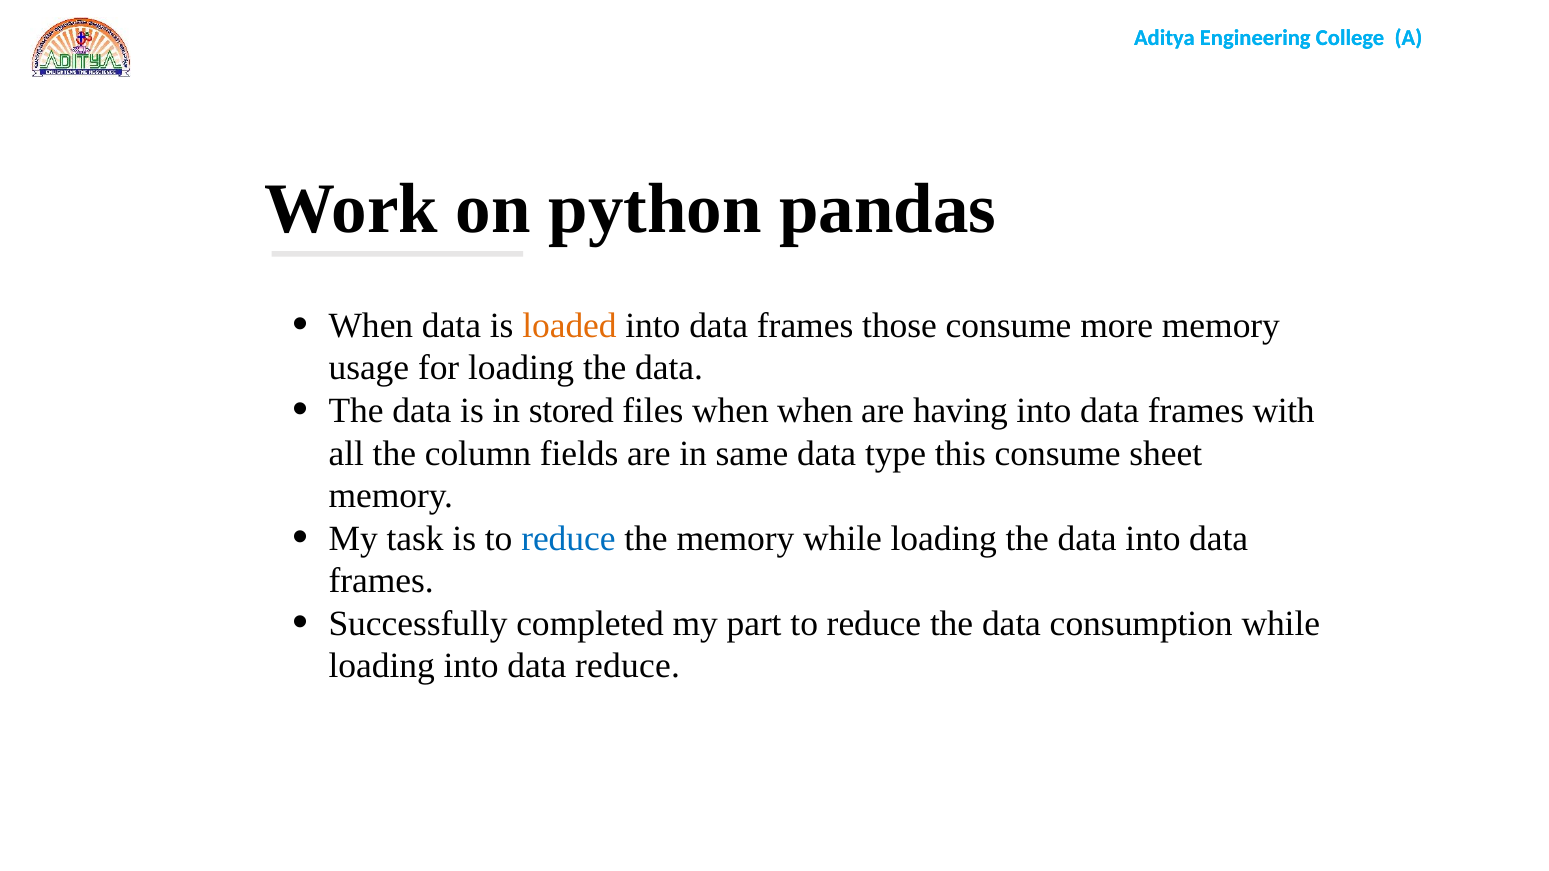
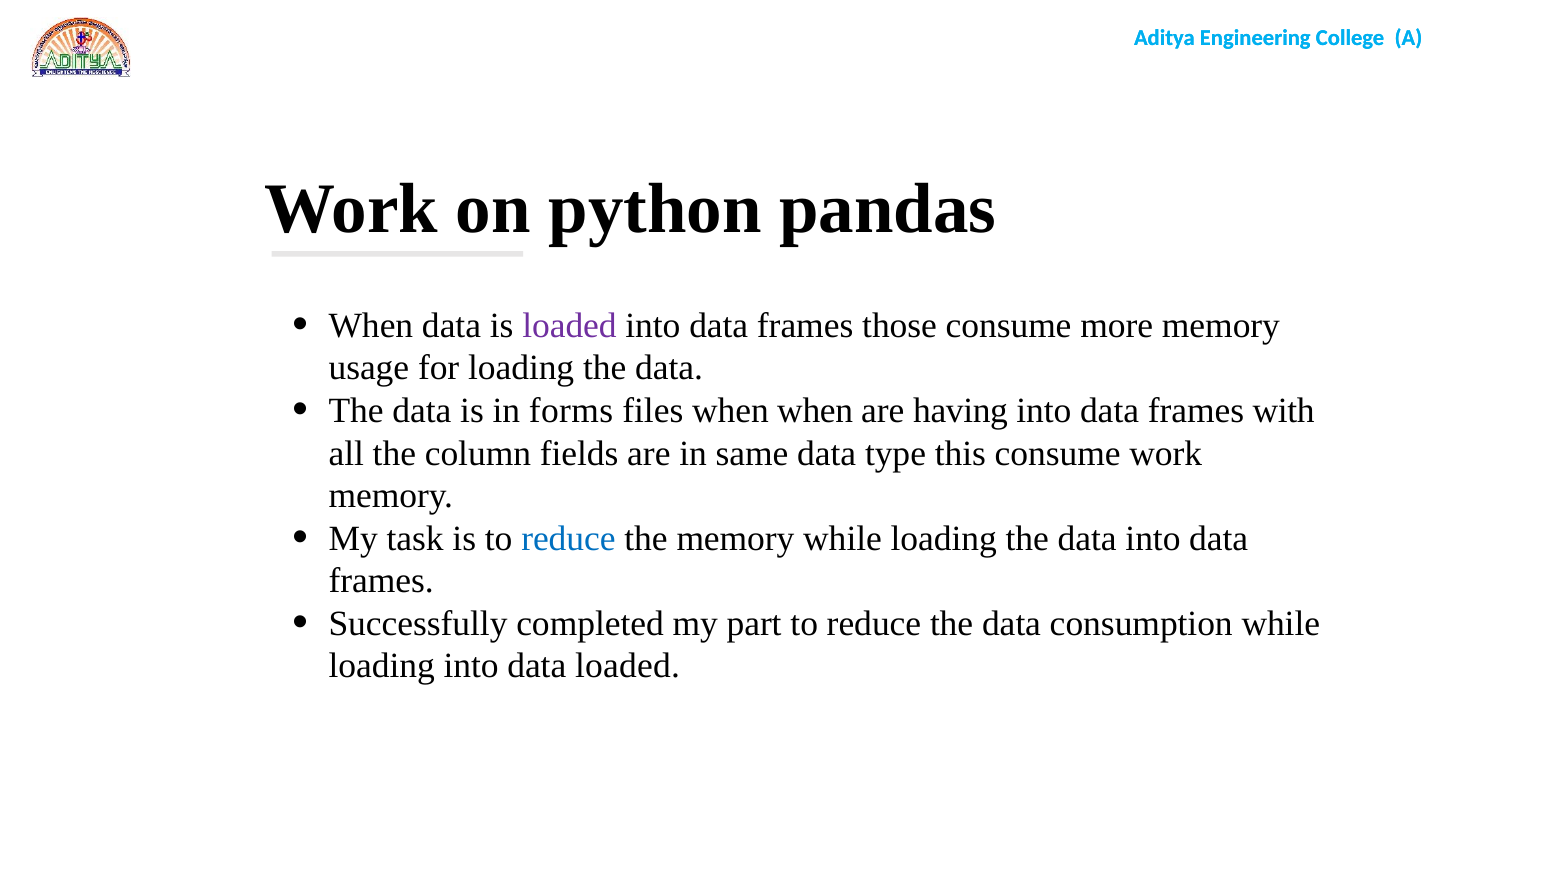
loaded colour: orange -> purple (570, 326)
stored: stored -> forms (571, 411)
consume sheet: sheet -> work (1166, 454)
data reduce: reduce -> loaded (628, 666)
